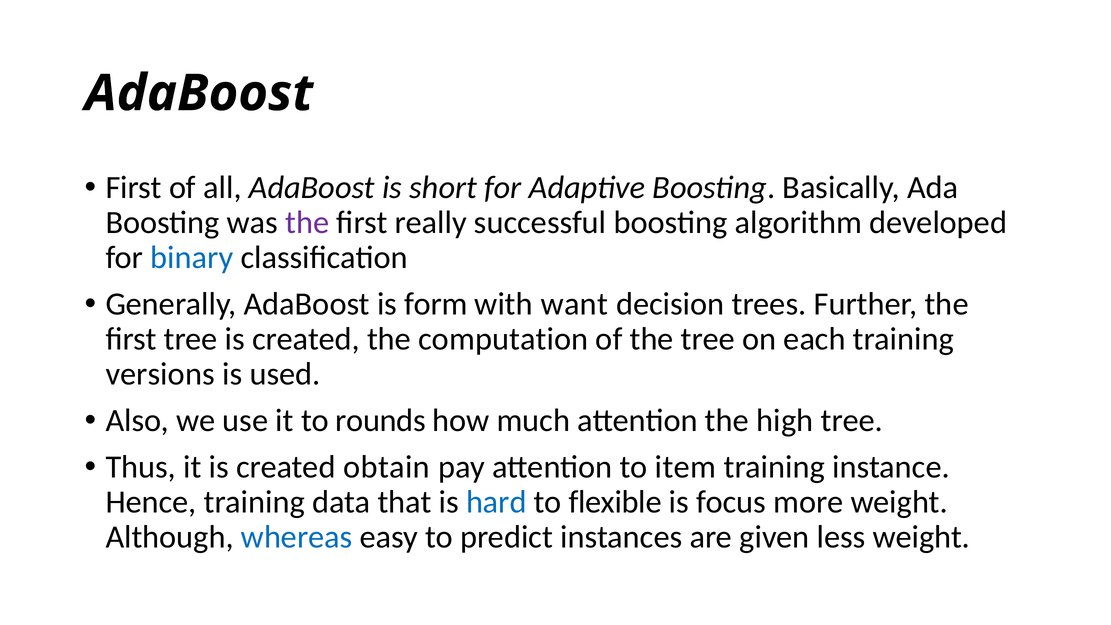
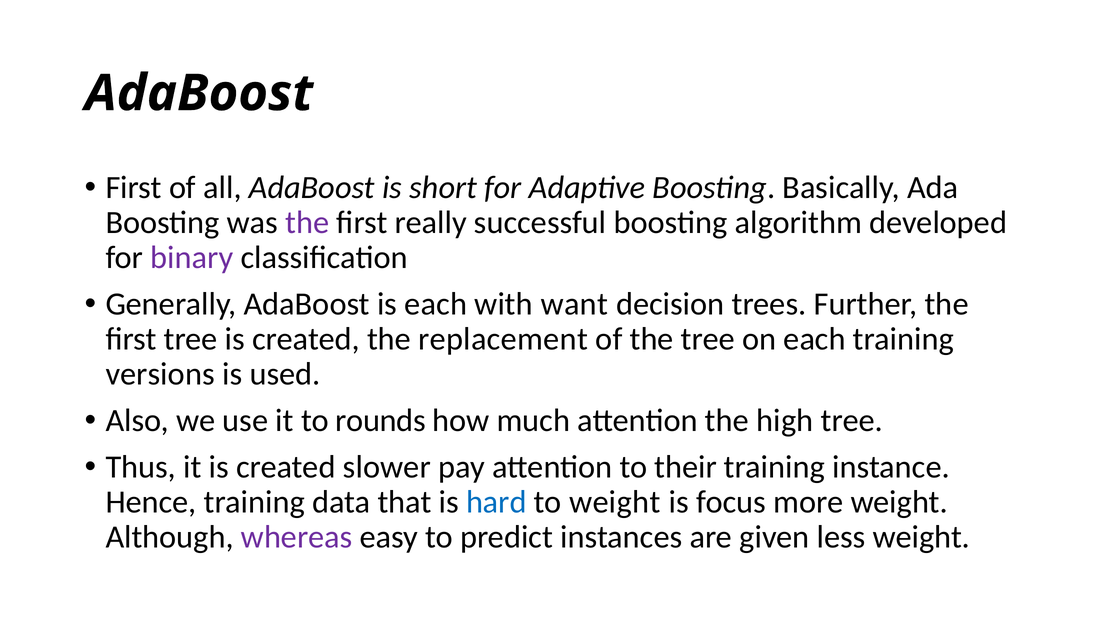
binary colour: blue -> purple (192, 258)
is form: form -> each (436, 304)
computation: computation -> replacement (503, 339)
obtain: obtain -> slower (387, 467)
item: item -> their (686, 467)
to flexible: flexible -> weight (615, 502)
whereas colour: blue -> purple (297, 537)
